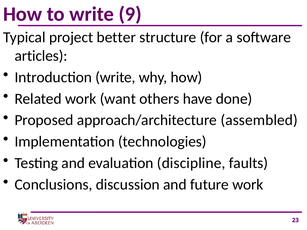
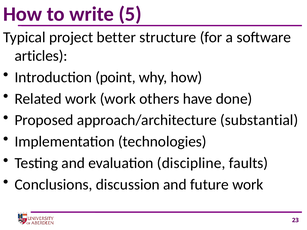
9: 9 -> 5 (130, 14)
Introduction write: write -> point (115, 77)
work want: want -> work (118, 99)
assembled: assembled -> substantial (259, 120)
